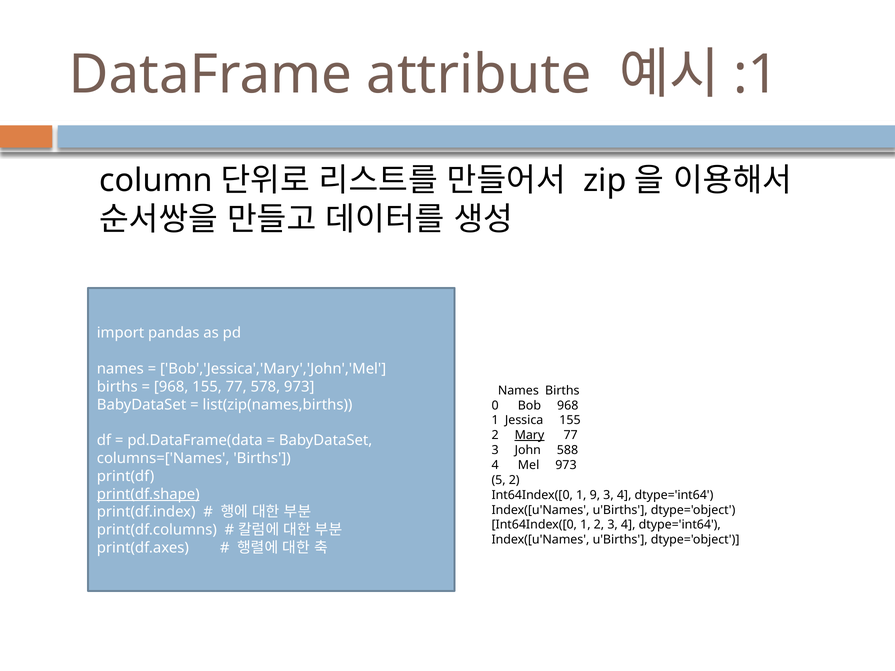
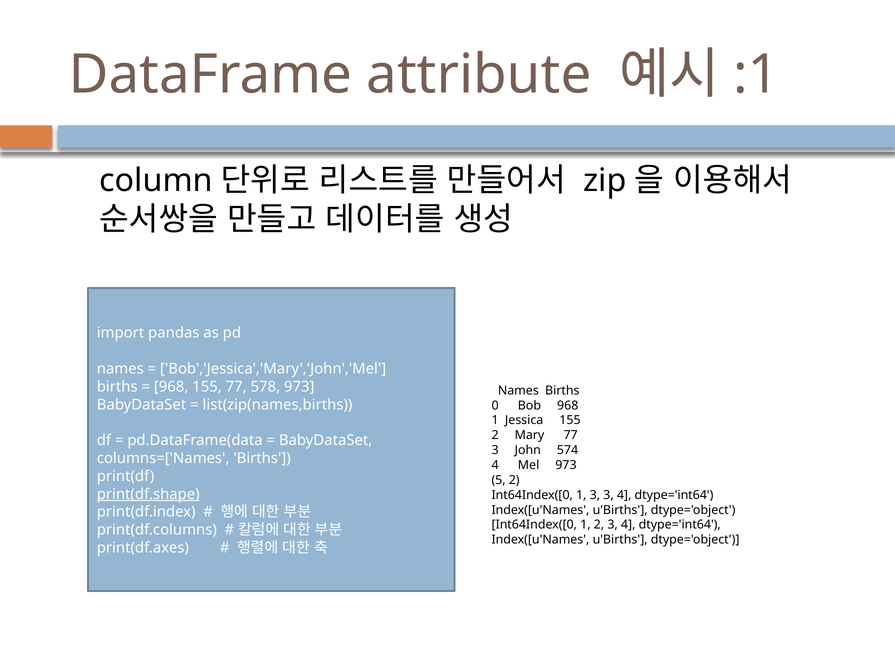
Mary underline: present -> none (529, 435)
588: 588 -> 574 (567, 450)
1 9: 9 -> 3 (595, 495)
